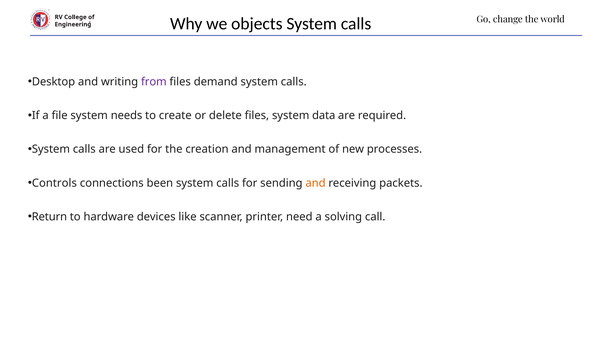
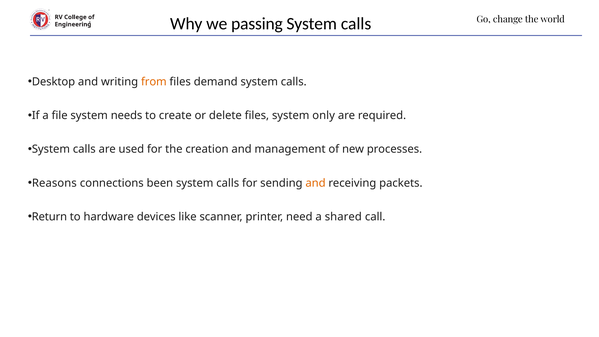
objects: objects -> passing (257, 24)
from colour: purple -> orange (154, 82)
data: data -> only (324, 116)
Controls: Controls -> Reasons (54, 183)
solving: solving -> shared (343, 217)
